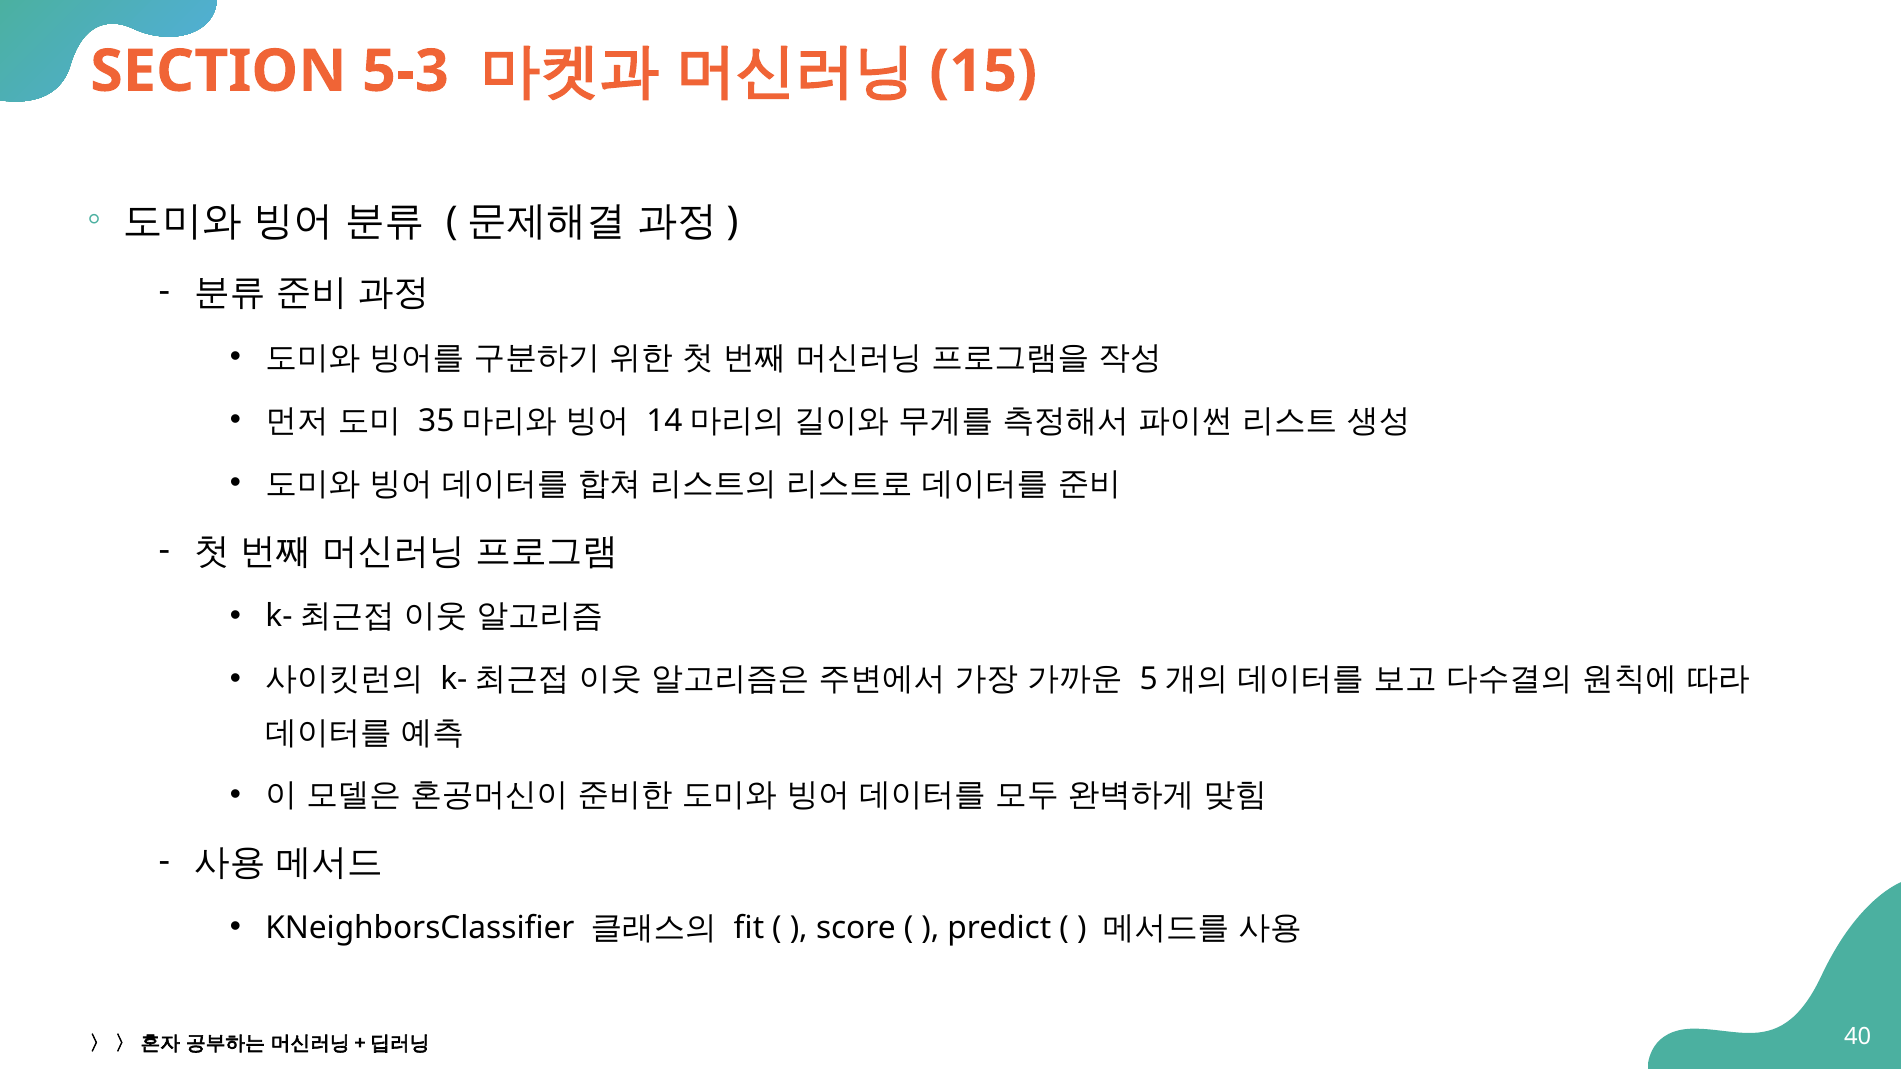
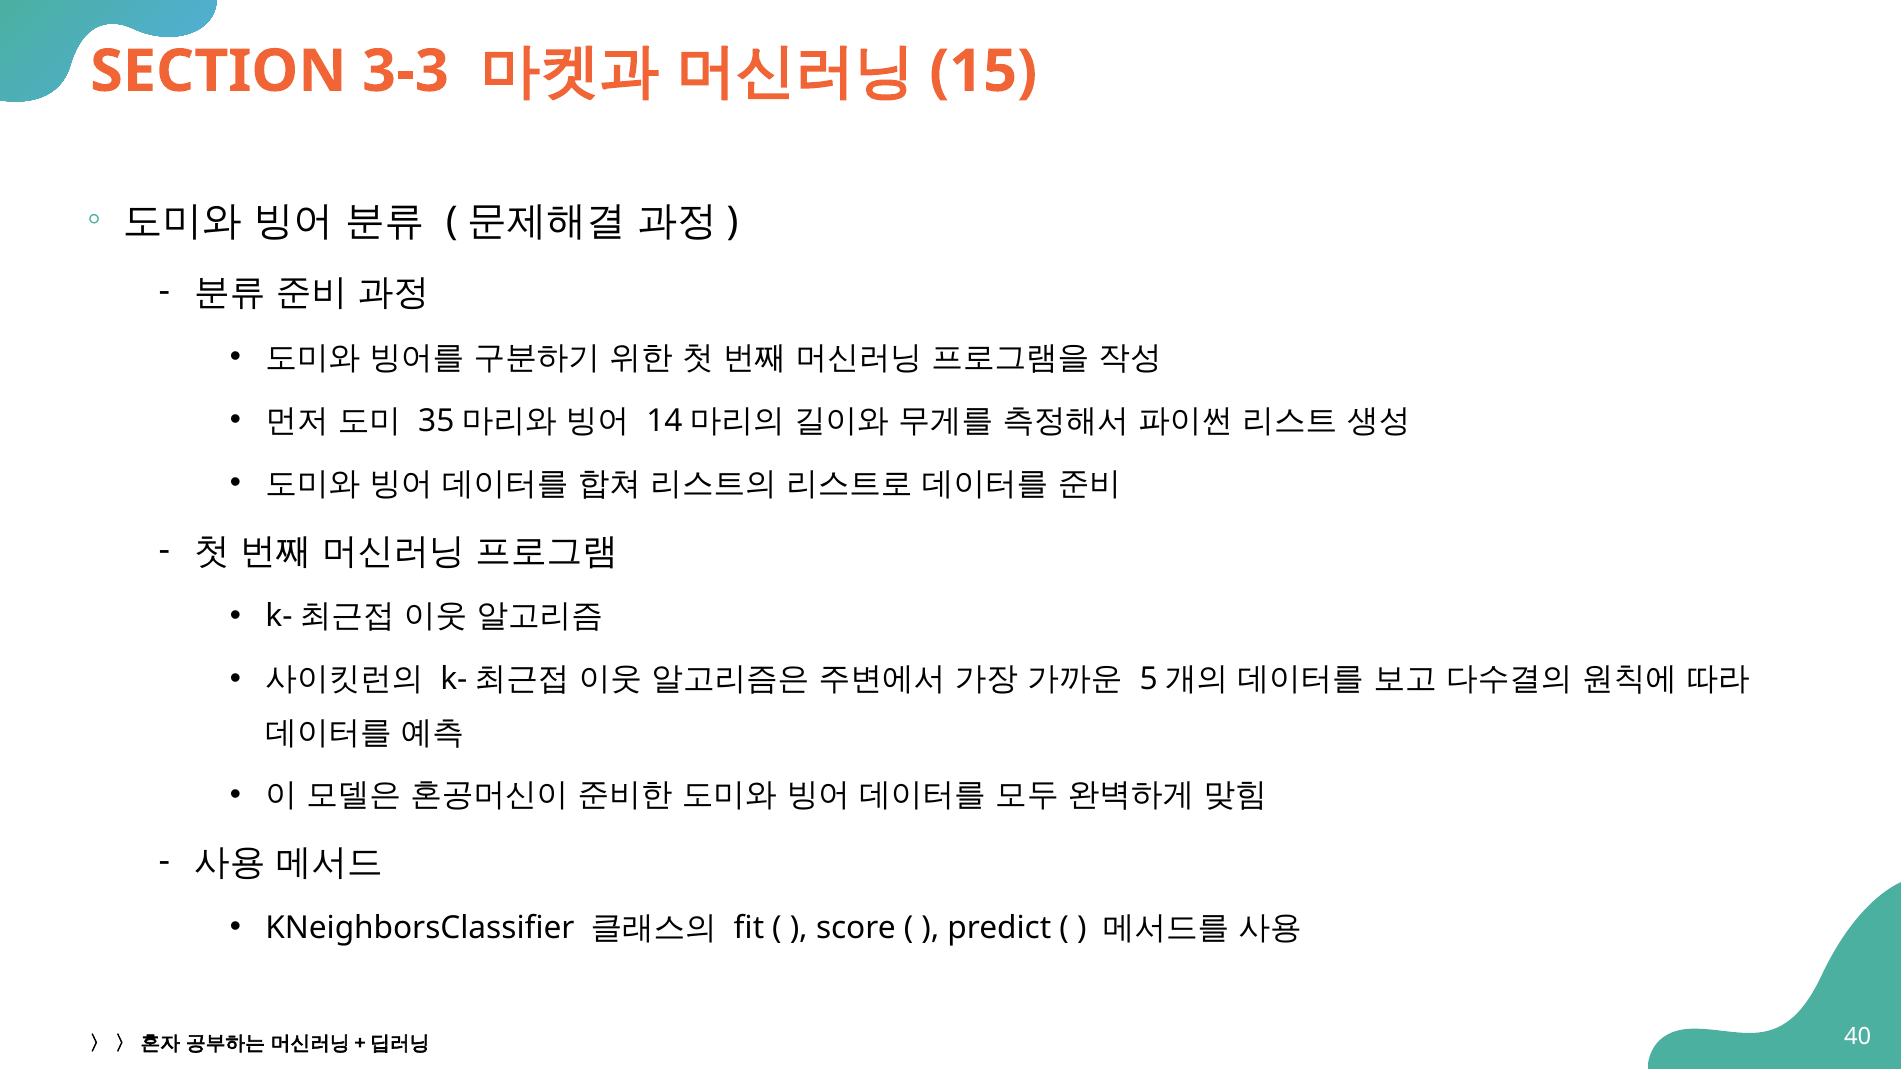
5-3: 5-3 -> 3-3 (405, 71)
